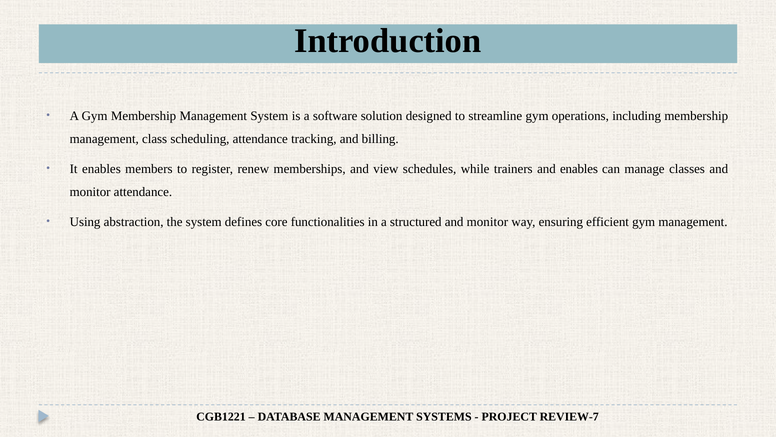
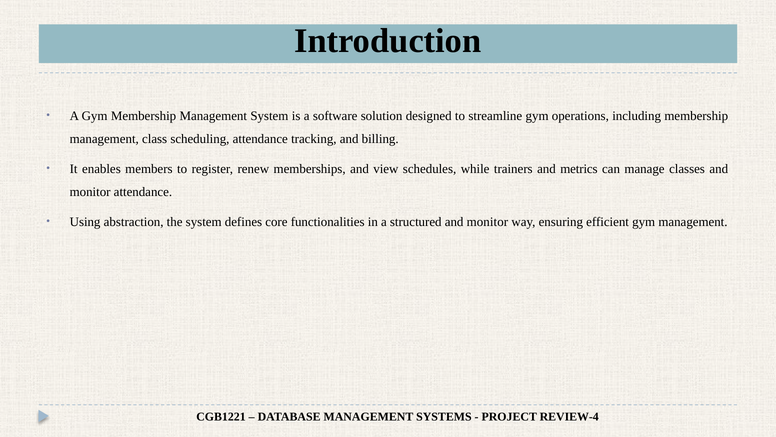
and enables: enables -> metrics (579, 169)
REVIEW-7: REVIEW-7 -> REVIEW-4 (569, 416)
